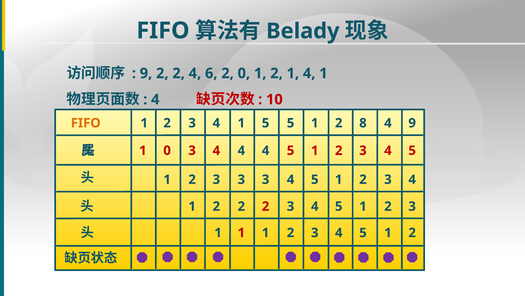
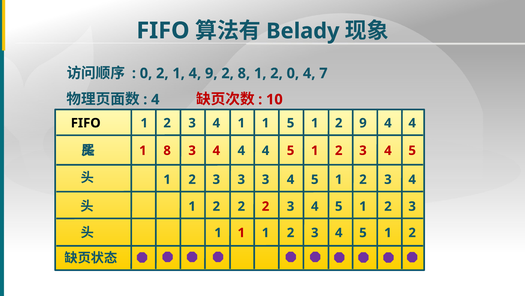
9: 9 -> 0 (146, 73)
2: 2 -> 1 (179, 73)
4 6: 6 -> 9 (211, 73)
2 0: 0 -> 8 (244, 73)
1 2 1: 1 -> 0 (293, 73)
1: 1 -> 7 (323, 73)
FIFO colour: orange -> black (86, 123)
4 1 5: 5 -> 1 (266, 123)
2 8: 8 -> 9 (363, 123)
4 9: 9 -> 4 (412, 123)
1 0: 0 -> 8 (167, 150)
